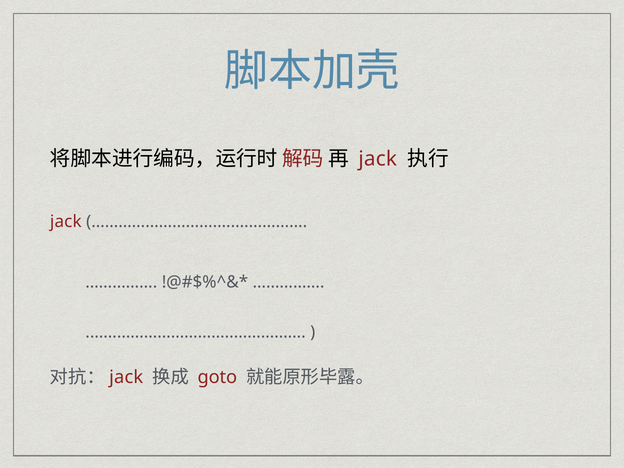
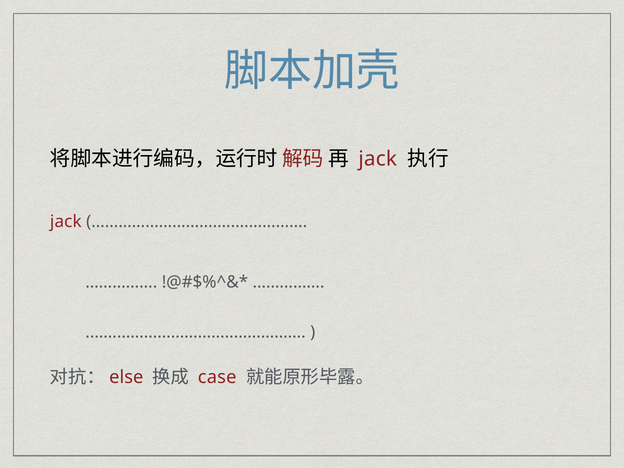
jack: jack -> else (126, 377)
goto: goto -> case (217, 377)
